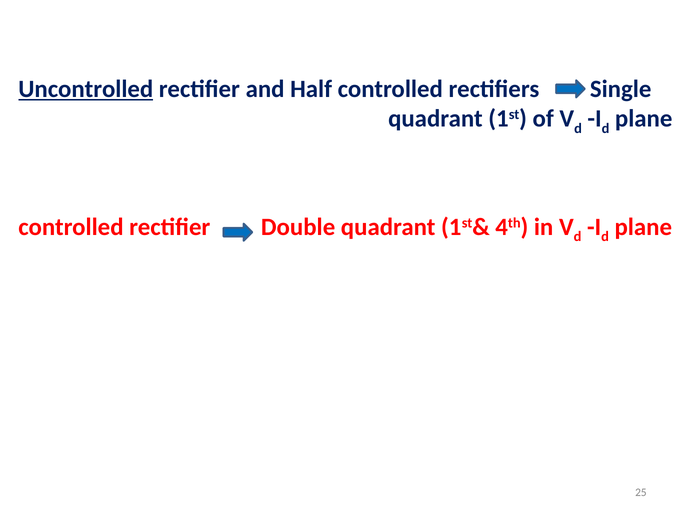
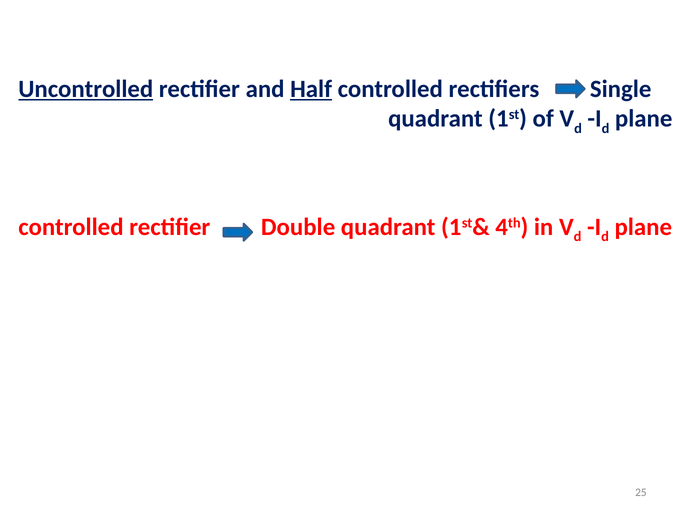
Half underline: none -> present (311, 89)
